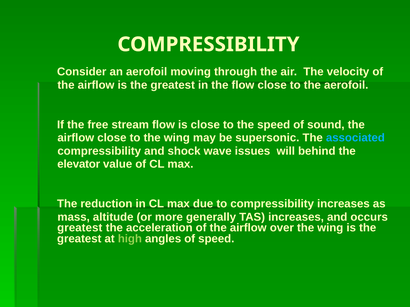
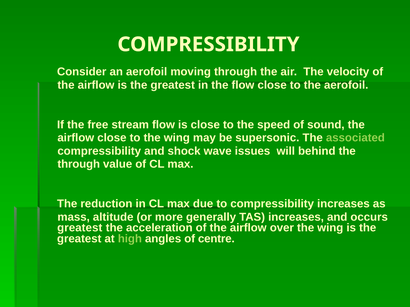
associated colour: light blue -> light green (355, 138)
elevator: elevator -> through (79, 164)
of speed: speed -> centre (216, 239)
